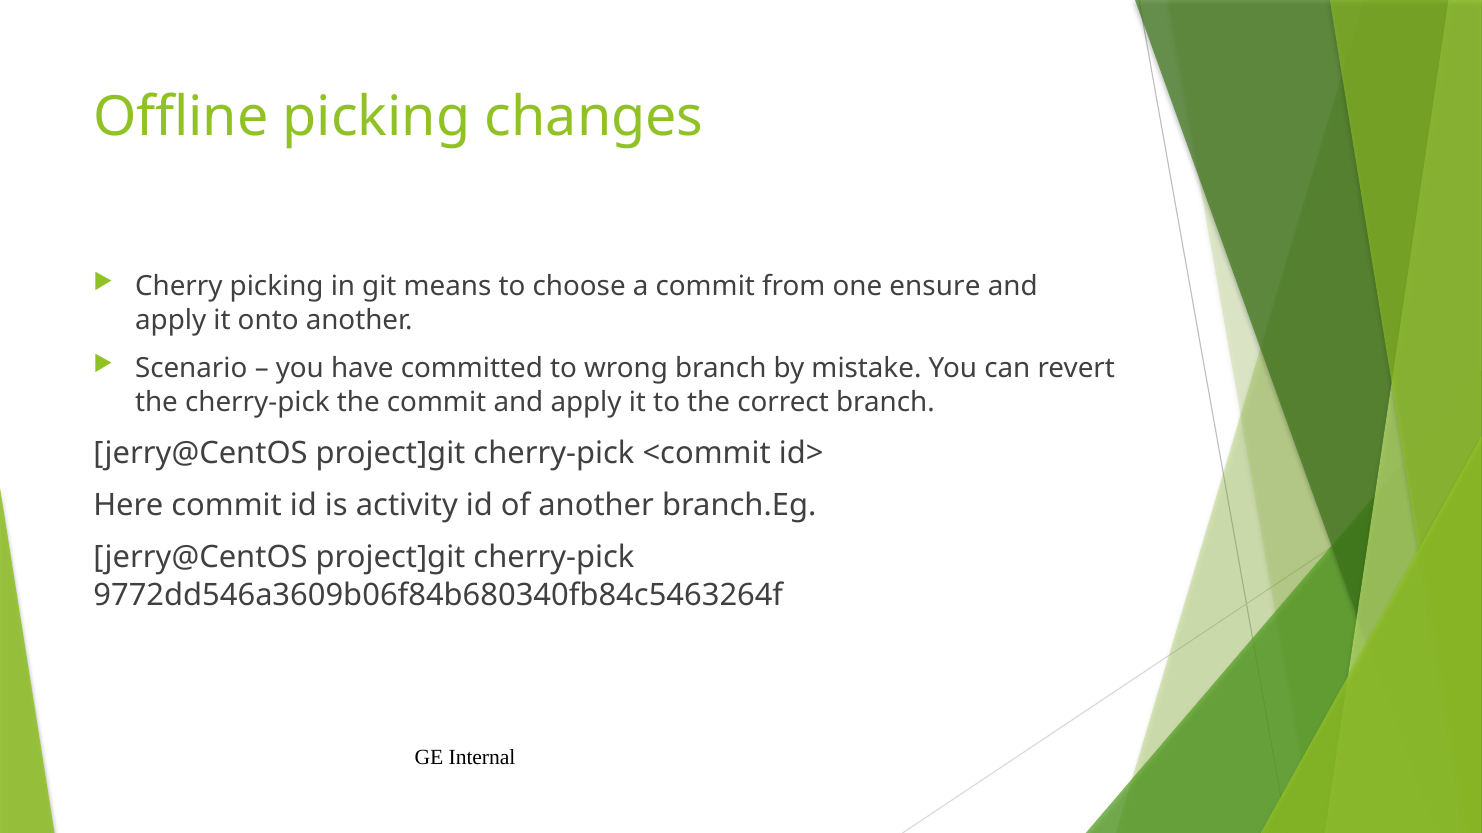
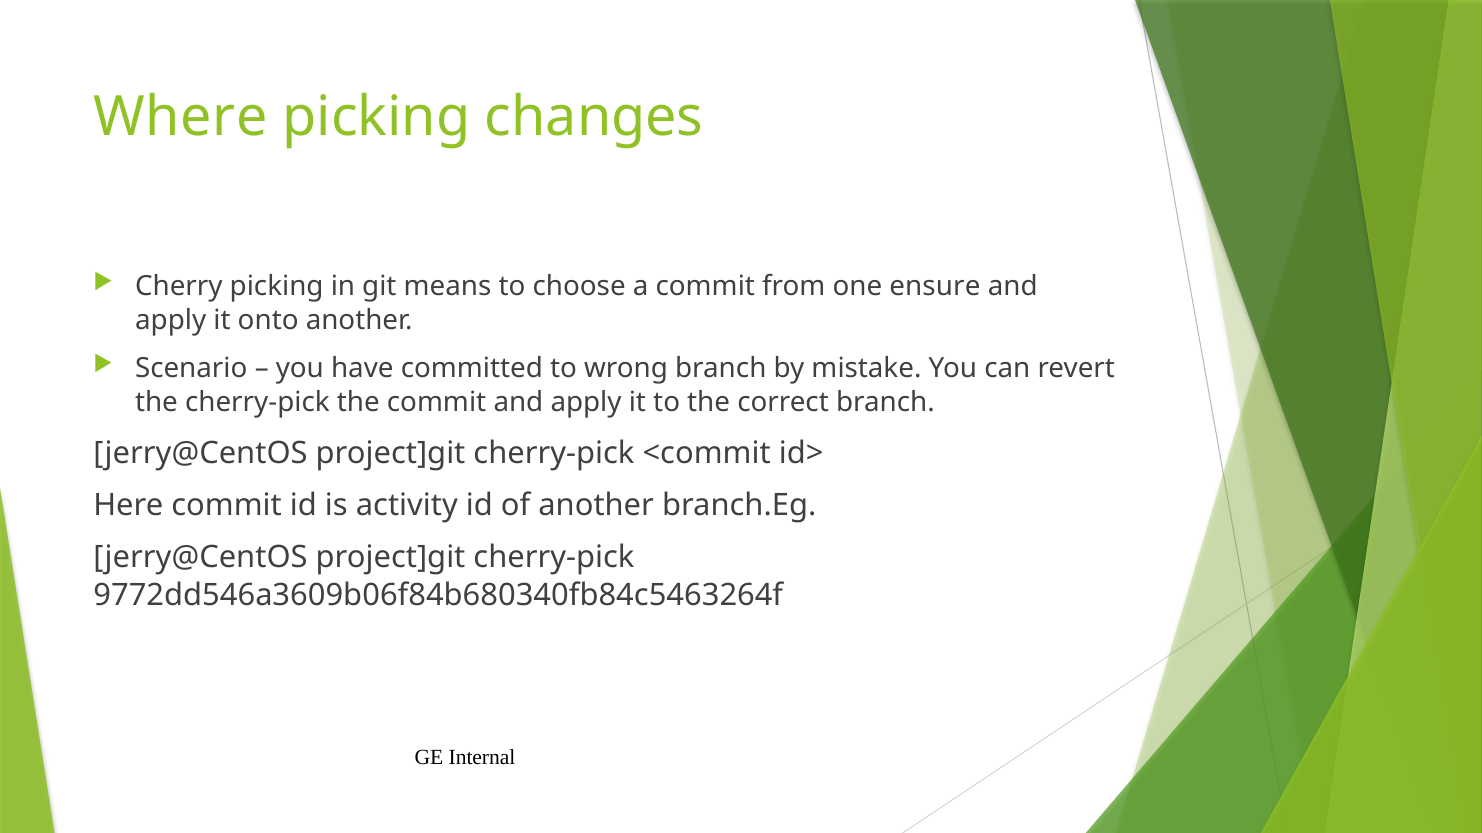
Offline: Offline -> Where (181, 117)
